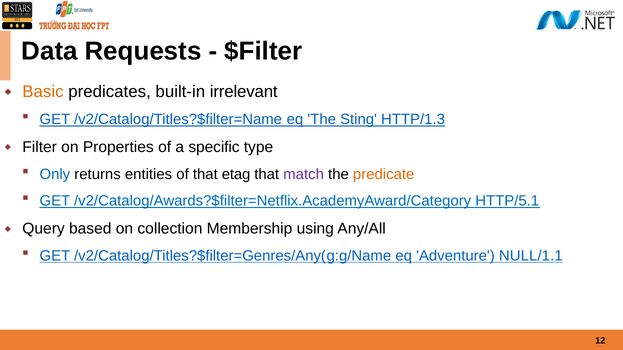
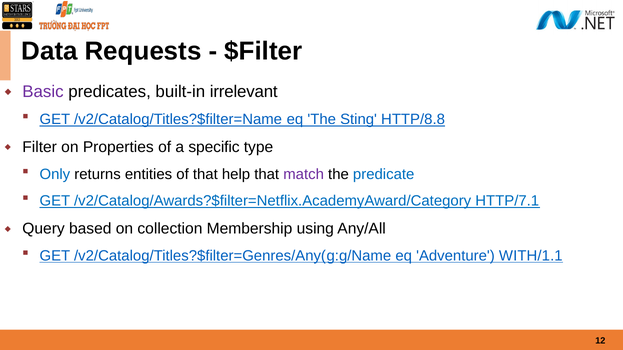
Basic colour: orange -> purple (43, 92)
HTTP/1.3: HTTP/1.3 -> HTTP/8.8 (413, 120)
etag: etag -> help (236, 174)
predicate colour: orange -> blue (384, 174)
HTTP/5.1: HTTP/5.1 -> HTTP/7.1 (507, 201)
NULL/1.1: NULL/1.1 -> WITH/1.1 (531, 256)
